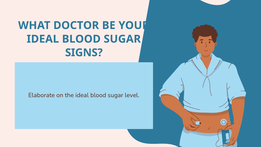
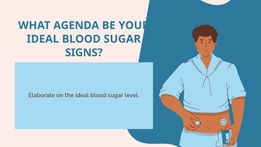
DOCTOR: DOCTOR -> AGENDA (76, 25)
